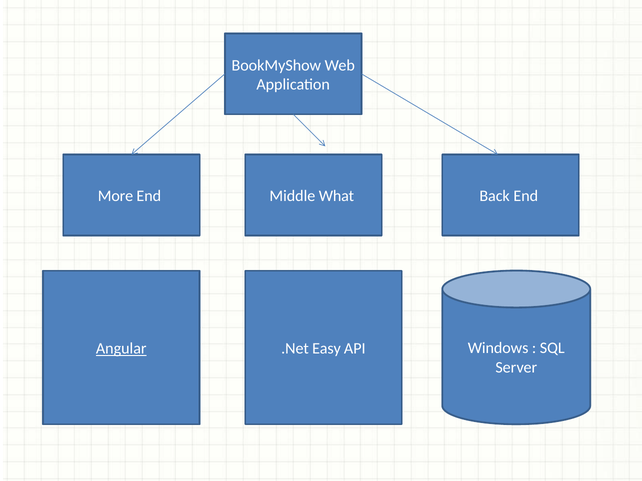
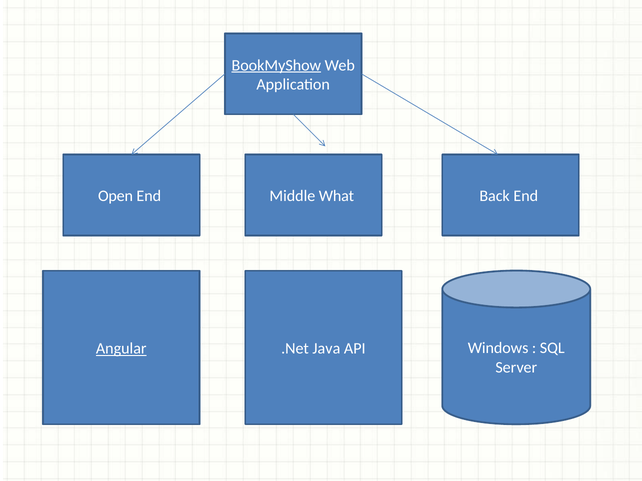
BookMyShow underline: none -> present (276, 65)
More: More -> Open (115, 196)
Easy: Easy -> Java (326, 349)
